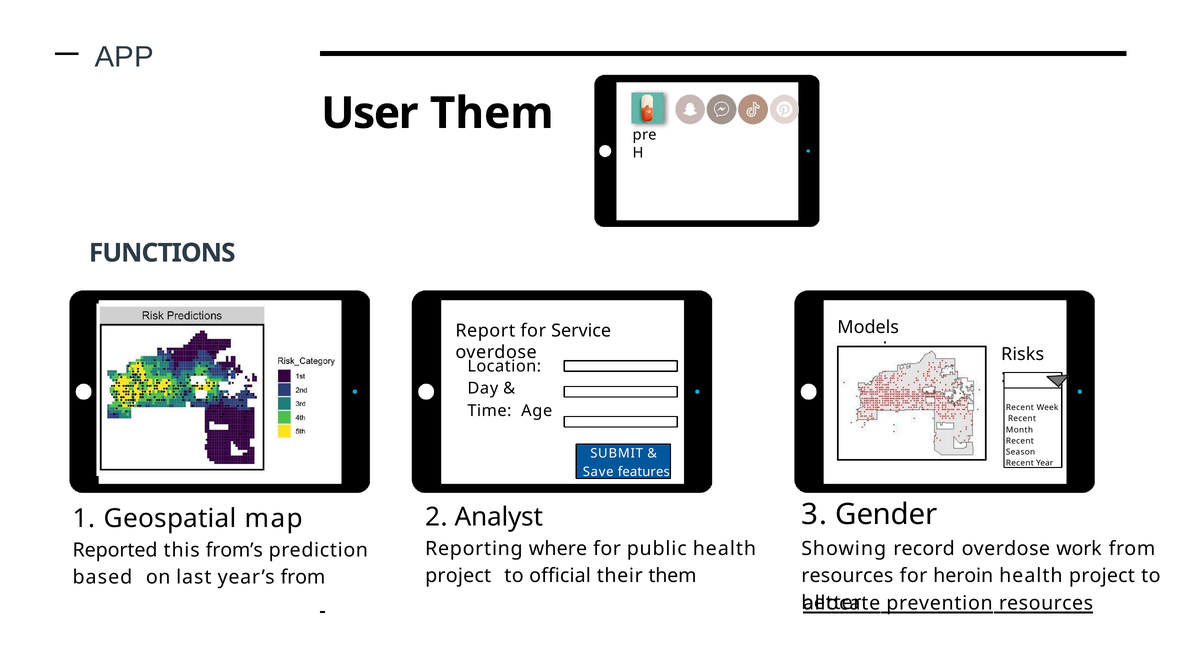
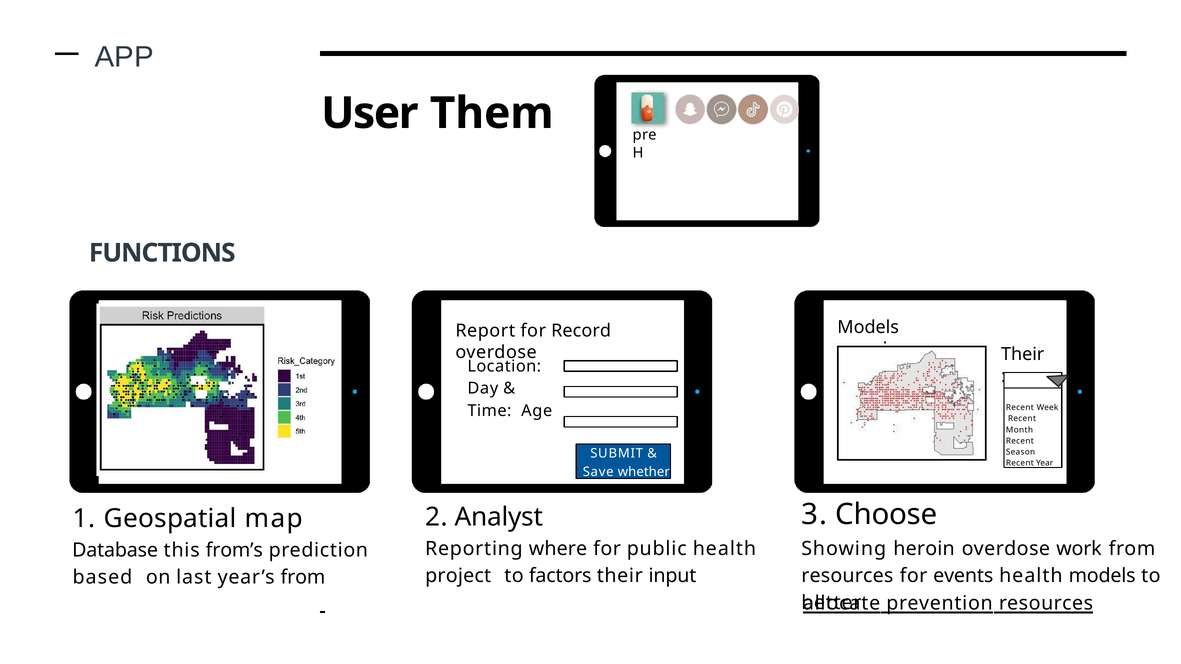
Service: Service -> Record (581, 331)
Risks: Risks -> Their (1023, 355)
features: features -> whether (644, 472)
Gender: Gender -> Choose (886, 515)
record: record -> heroin (924, 549)
Reported: Reported -> Database (115, 551)
ofﬁcial: ofﬁcial -> factors (560, 576)
their them: them -> input (672, 576)
heroin: heroin -> events (963, 576)
project: project -> models (1102, 576)
